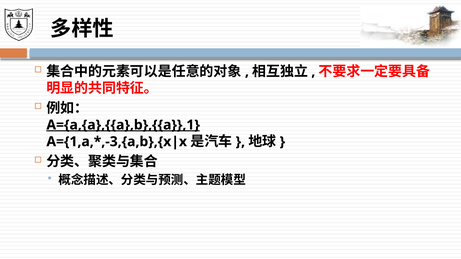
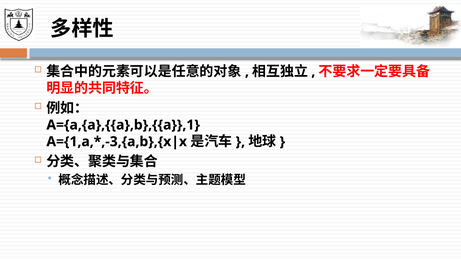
A={a,{a},{{a},b},{{a}},1 underline: present -> none (123, 125)
